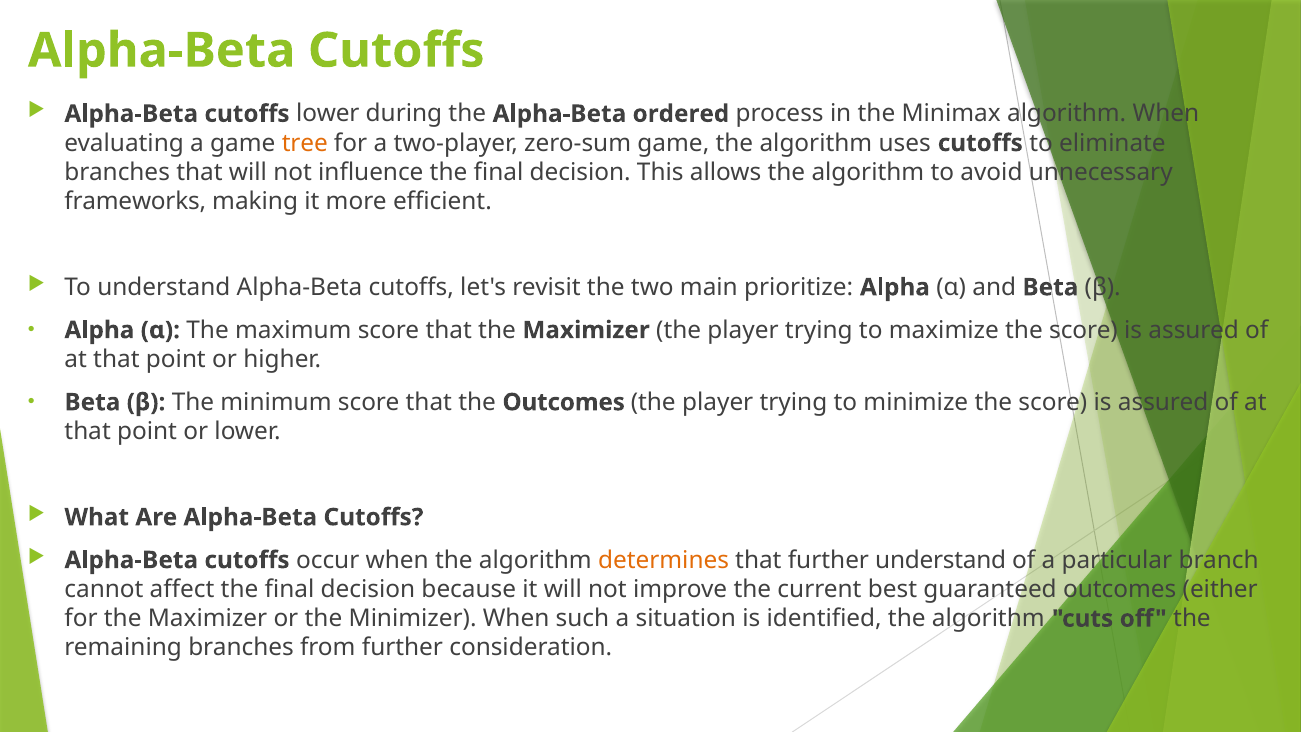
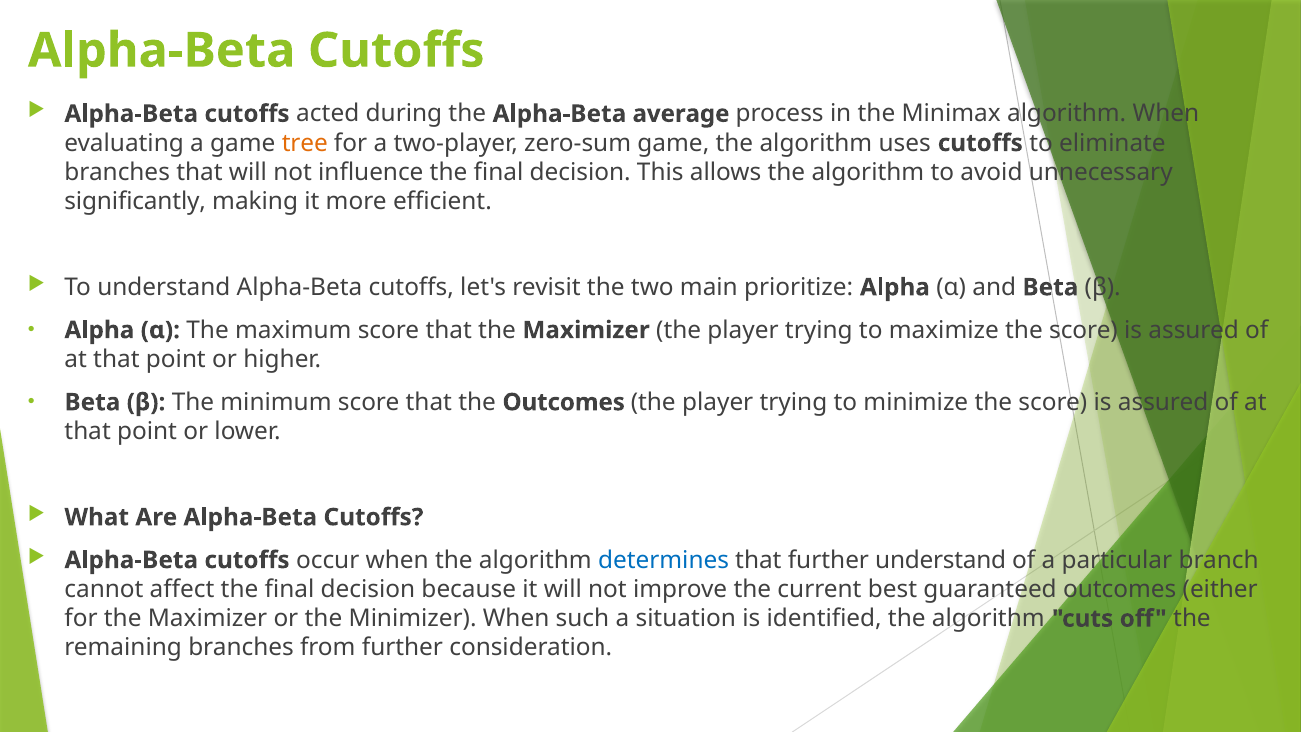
cutoffs lower: lower -> acted (328, 114)
ordered: ordered -> average (681, 114)
frameworks: frameworks -> significantly (135, 202)
determines colour: orange -> blue (664, 560)
